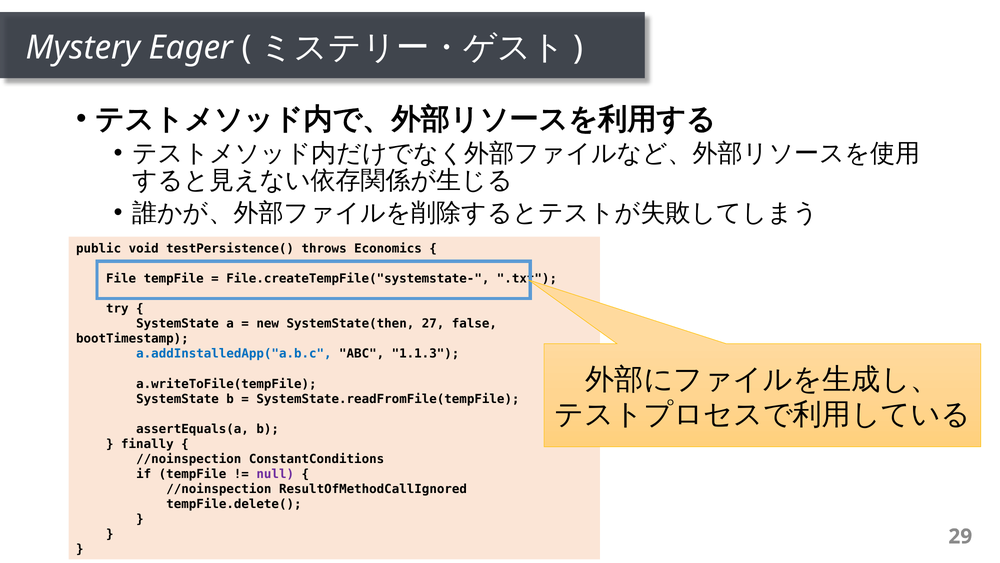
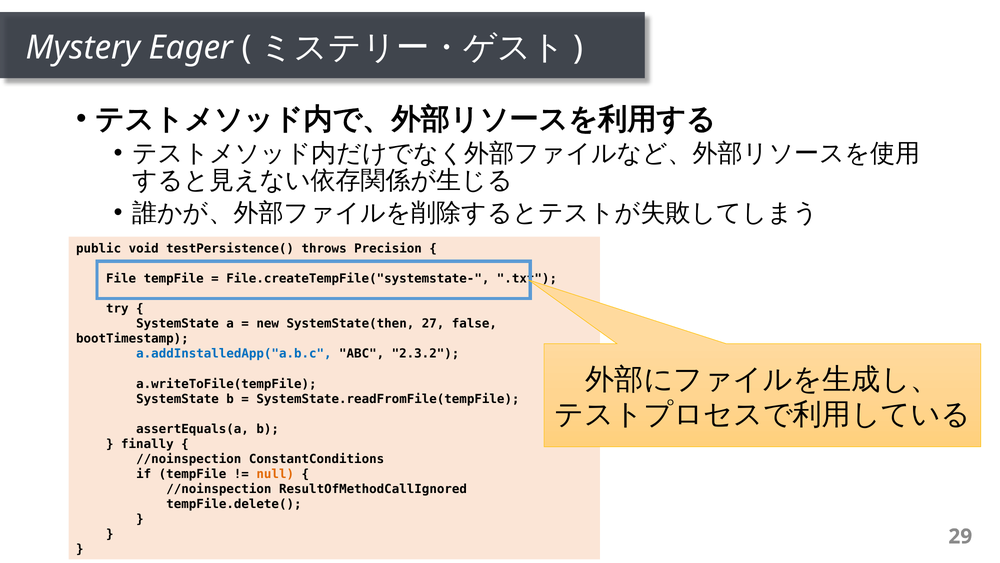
Economics: Economics -> Precision (388, 249)
1.1.3: 1.1.3 -> 2.3.2 (426, 354)
null colour: purple -> orange (275, 474)
